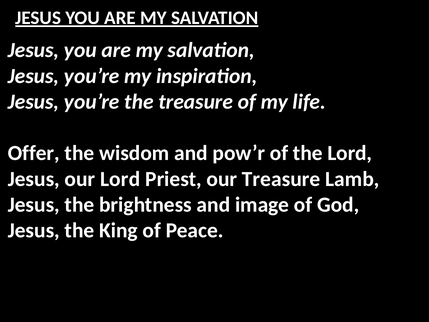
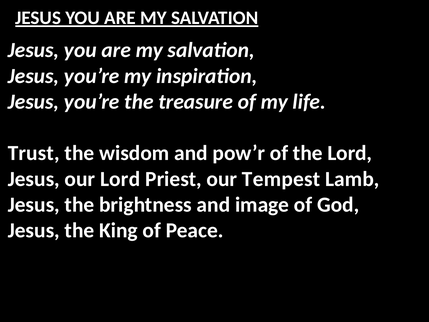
Offer: Offer -> Trust (34, 153)
our Treasure: Treasure -> Tempest (281, 179)
